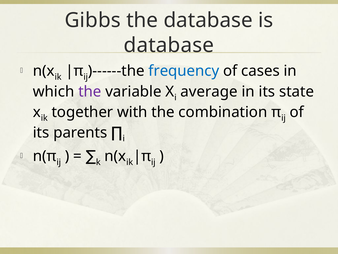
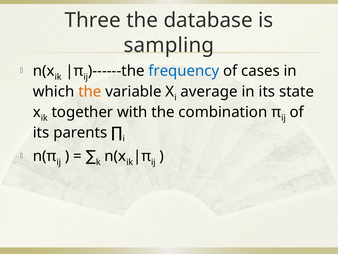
Gibbs: Gibbs -> Three (93, 20)
database: database -> sampling (169, 45)
the colour: purple -> orange (90, 91)
